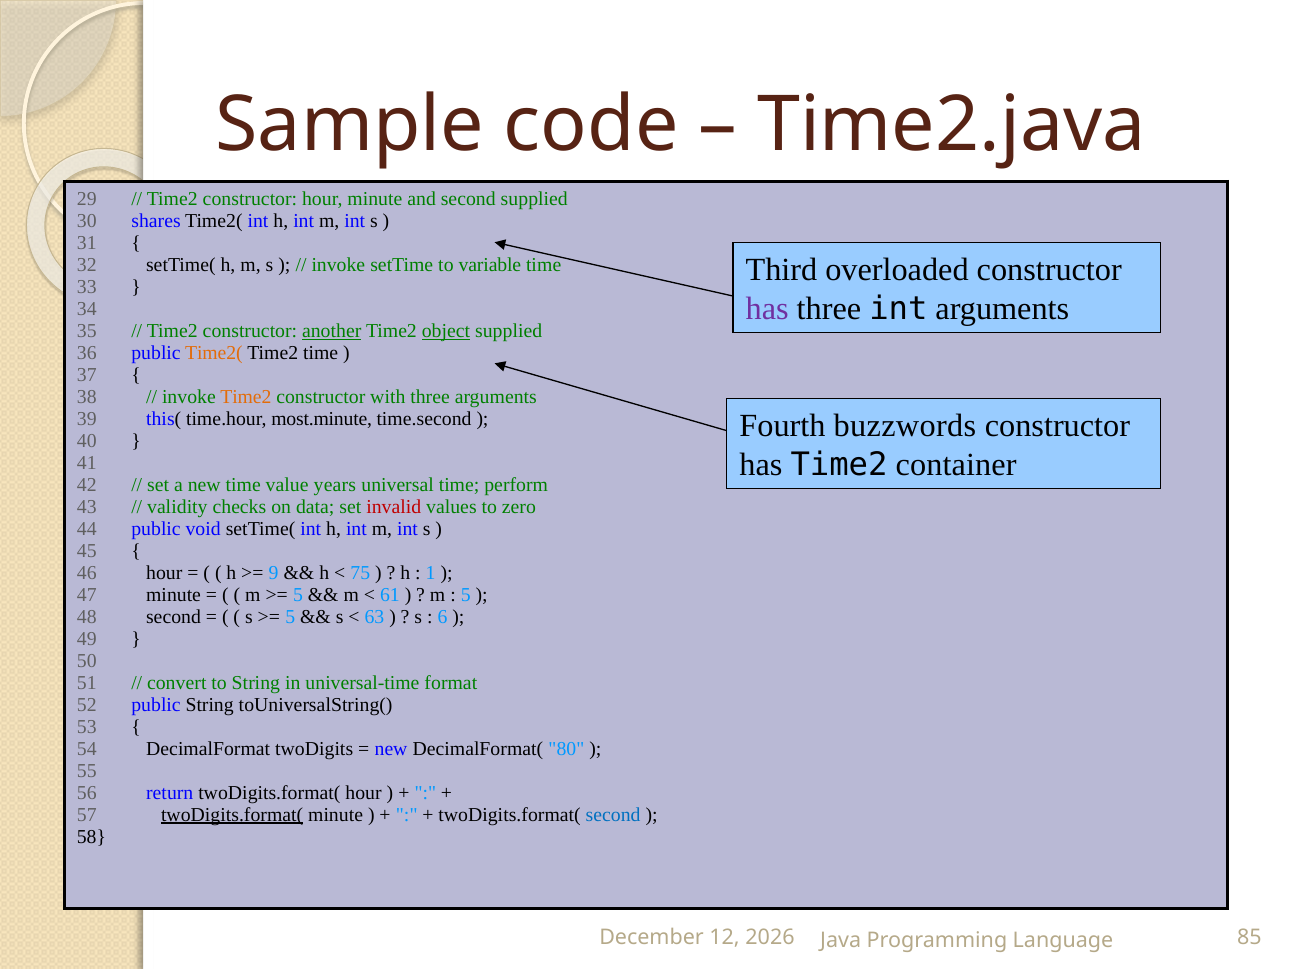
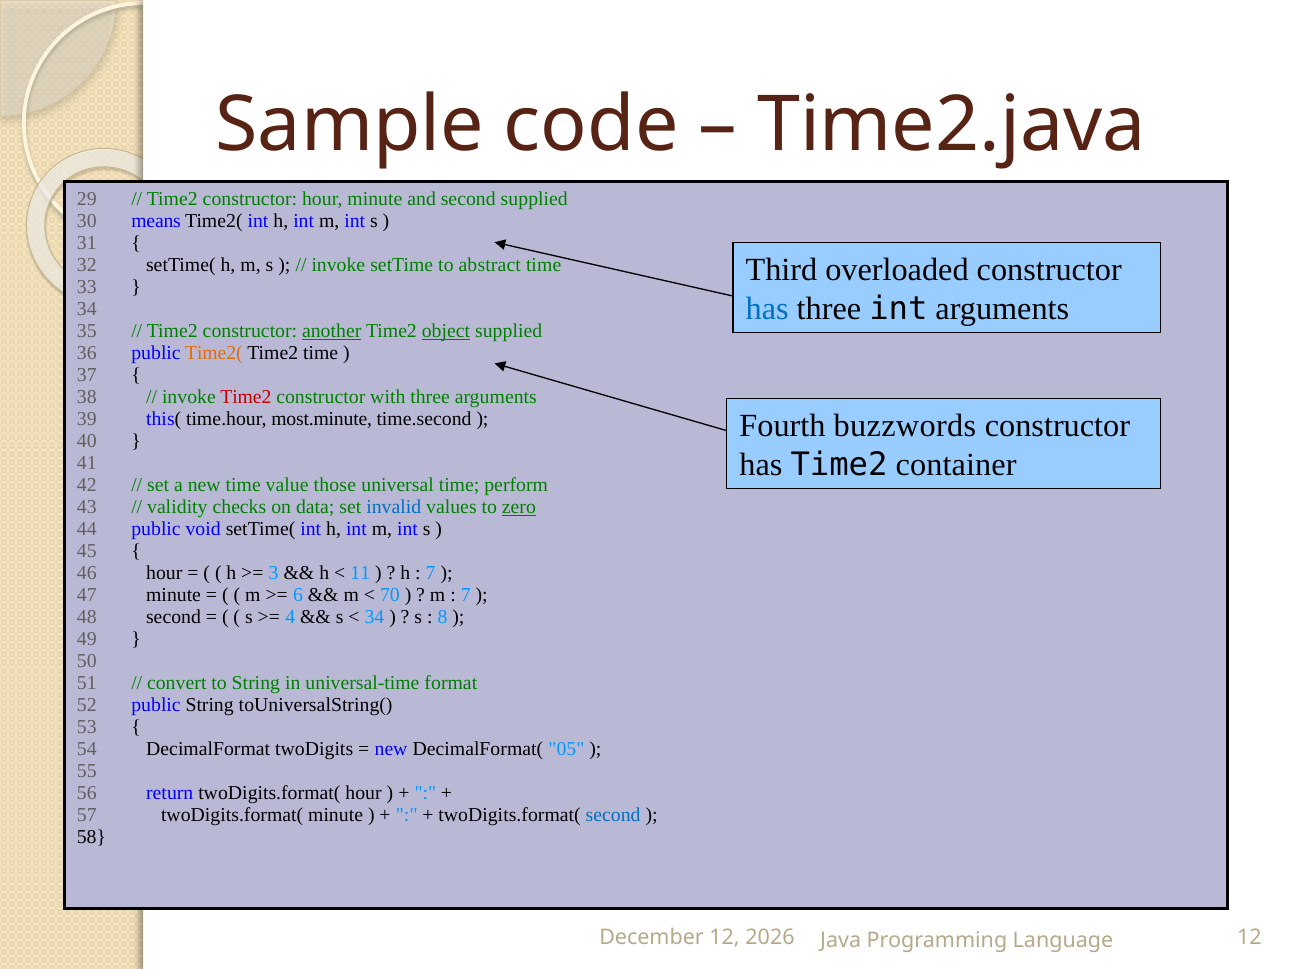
shares: shares -> means (156, 221)
variable: variable -> abstract (490, 265)
has colour: purple -> blue (767, 309)
Time2 colour: orange -> red (246, 397)
years: years -> those (335, 485)
invalid colour: red -> blue (394, 507)
zero underline: none -> present (519, 507)
9: 9 -> 3 (274, 573)
75: 75 -> 11 (360, 573)
1: 1 -> 7 (431, 573)
5: 5 -> 6 (298, 595)
61: 61 -> 70 (390, 595)
5: 5 -> 7 (466, 595)
5: 5 -> 4 (290, 617)
63: 63 -> 34 (374, 617)
6: 6 -> 8 (442, 617)
80: 80 -> 05 (566, 749)
twoDigits.format( underline: present -> none (232, 815)
Language 85: 85 -> 12 (1249, 937)
